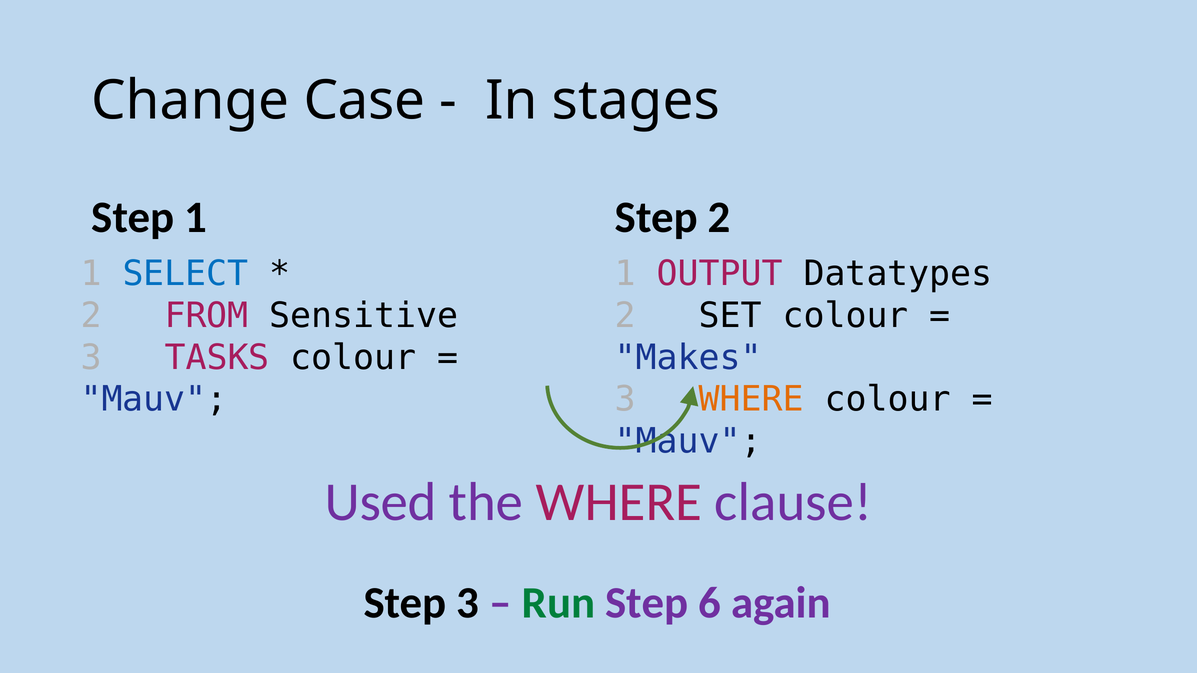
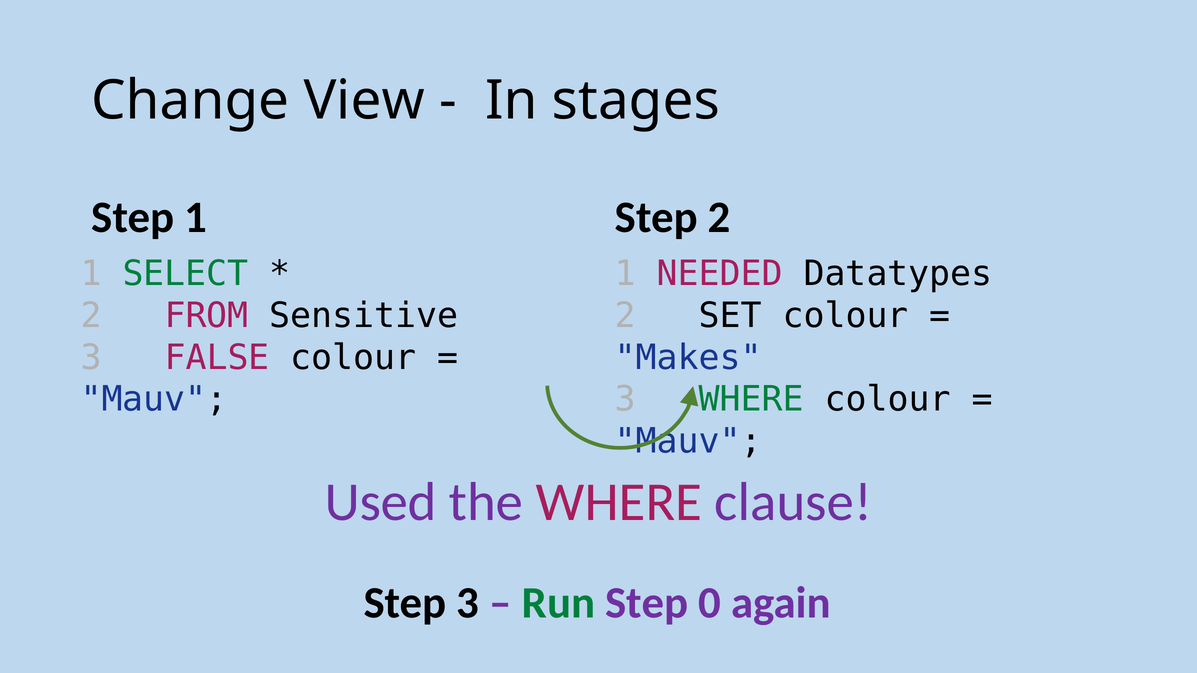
Case: Case -> View (364, 101)
SELECT colour: blue -> green (185, 274)
OUTPUT: OUTPUT -> NEEDED (720, 274)
TASKS: TASKS -> FALSE (217, 358)
WHERE colour: orange -> green (751, 400)
6: 6 -> 0 (710, 603)
